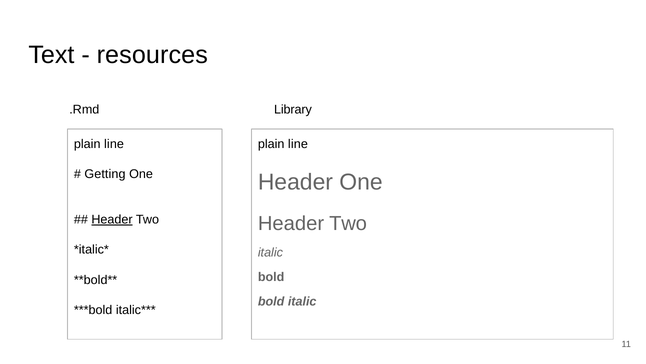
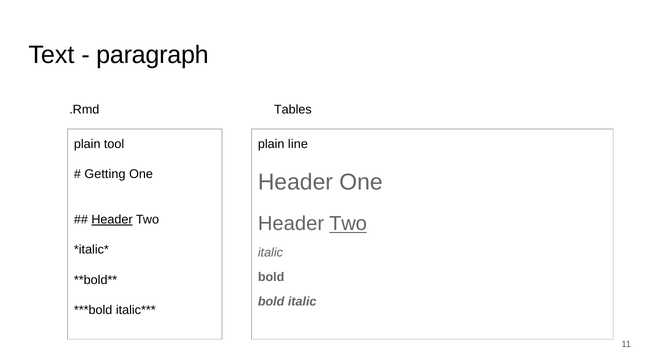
resources: resources -> paragraph (152, 55)
Library: Library -> Tables (293, 110)
line: line -> tool (114, 144)
Two underline: none -> present (348, 223)
